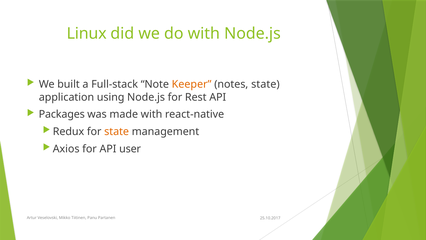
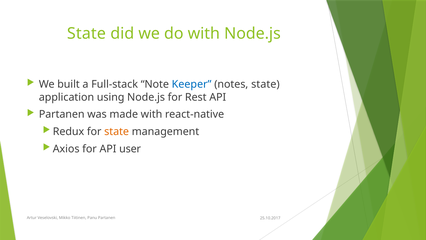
Linux: Linux -> State (86, 34)
Keeper colour: orange -> blue (192, 84)
Packages: Packages -> Partanen (62, 114)
